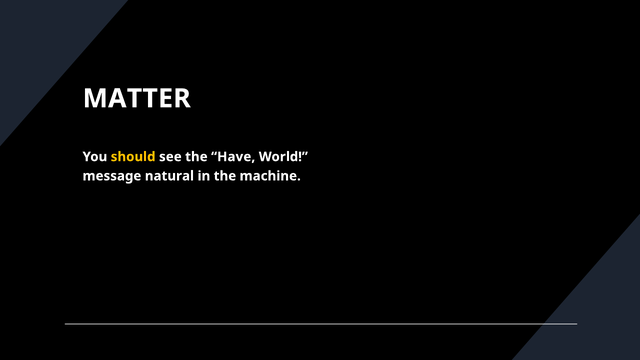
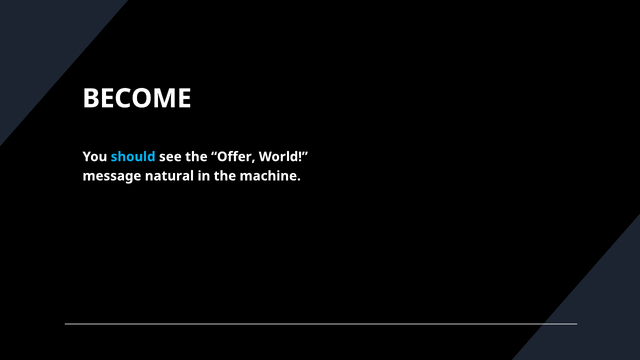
MATTER: MATTER -> BECOME (137, 99)
should colour: yellow -> light blue (133, 157)
Have: Have -> Offer (233, 157)
